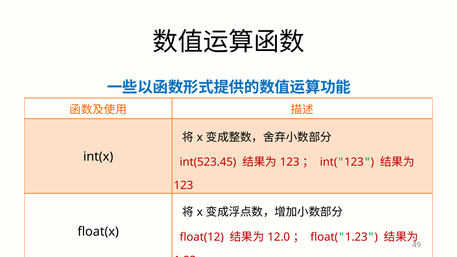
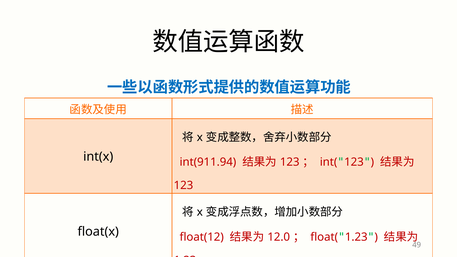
int(523.45: int(523.45 -> int(911.94 (208, 162)
